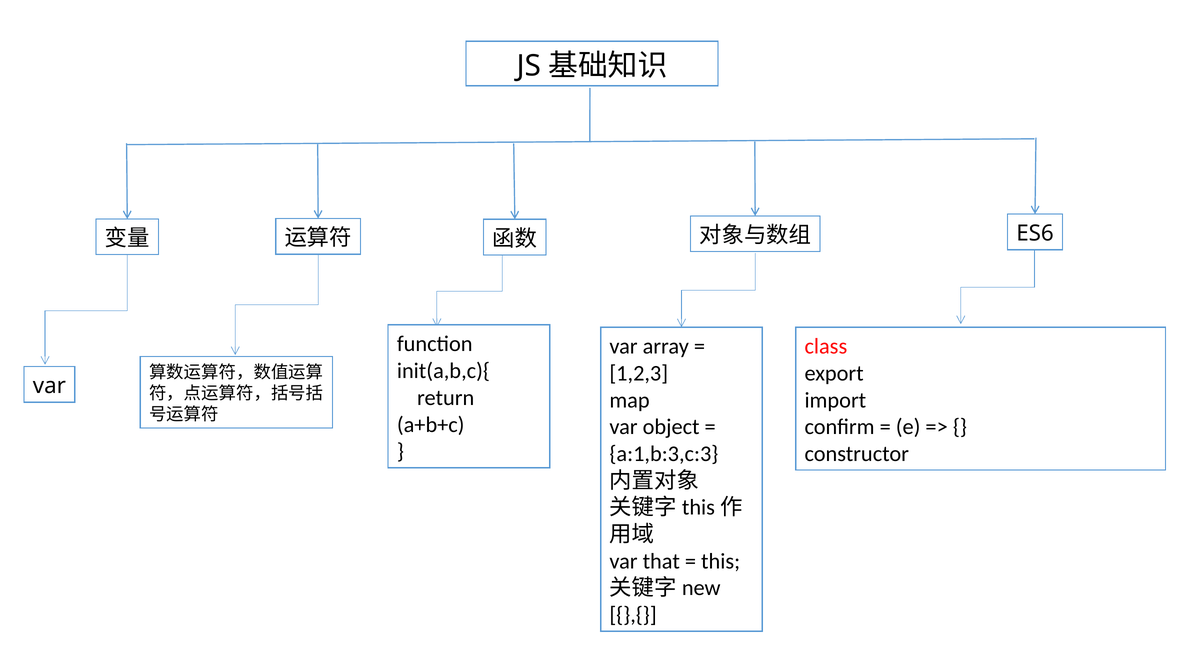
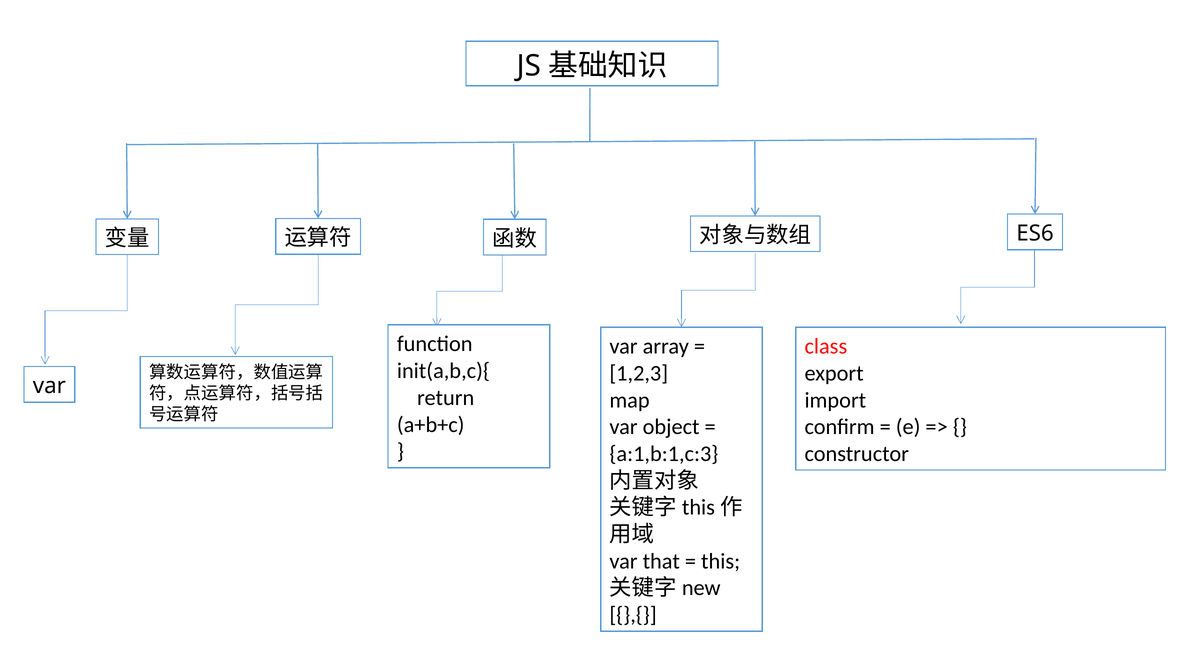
a:1,b:3,c:3: a:1,b:3,c:3 -> a:1,b:1,c:3 (664, 454)
